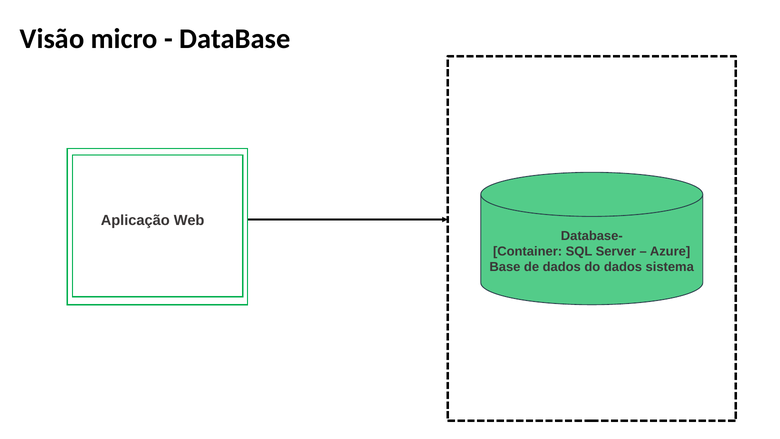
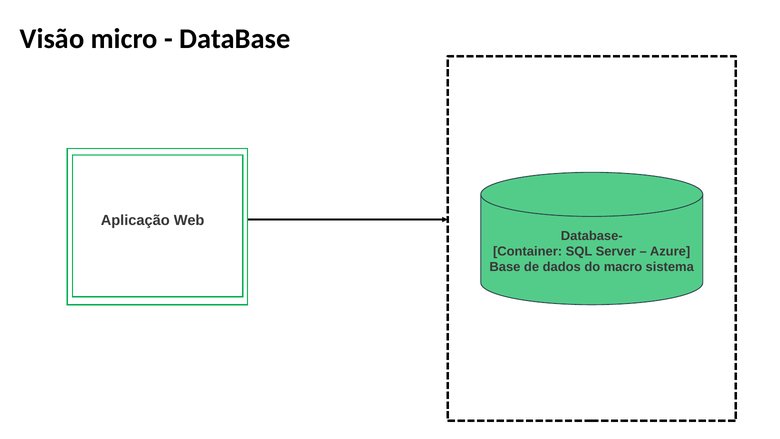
do dados: dados -> macro (623, 267)
